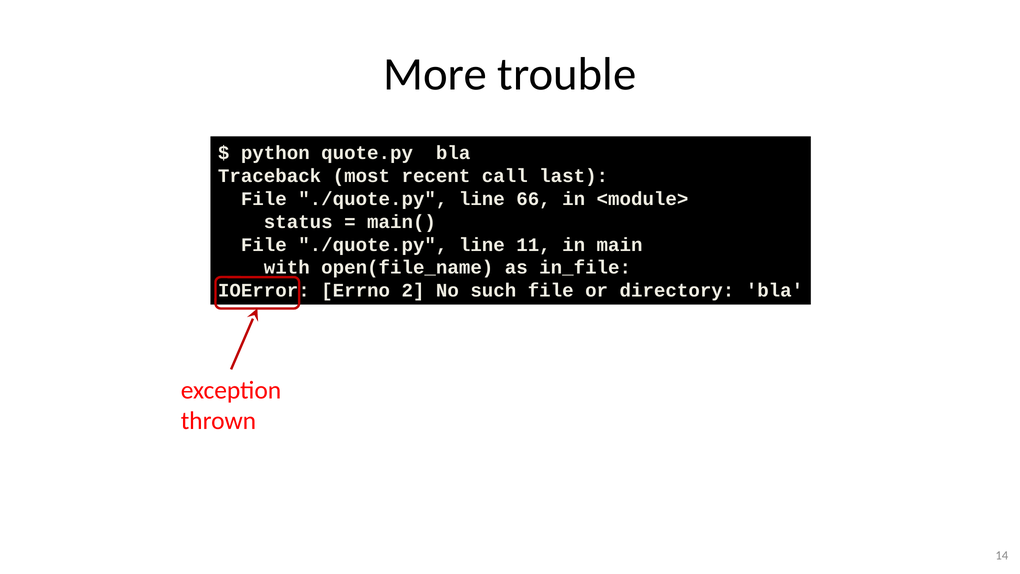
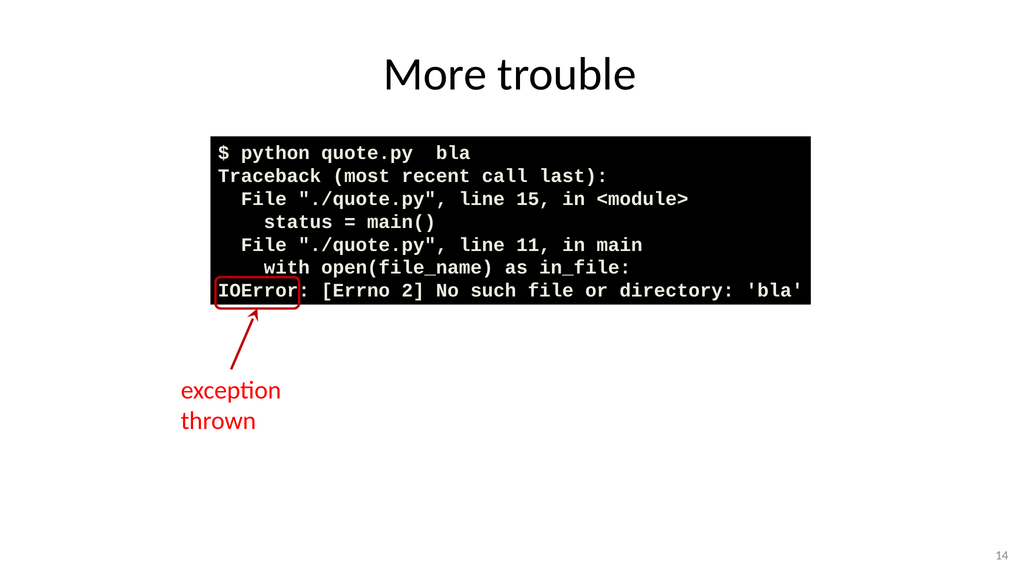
66: 66 -> 15 (533, 199)
